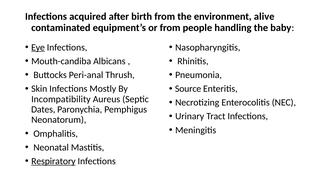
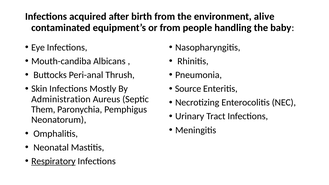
Eye underline: present -> none (38, 47)
Incompatibility: Incompatibility -> Administration (61, 99)
Dates: Dates -> Them (43, 109)
